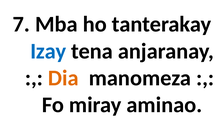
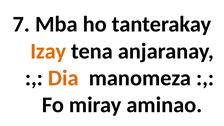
Izay colour: blue -> orange (48, 51)
